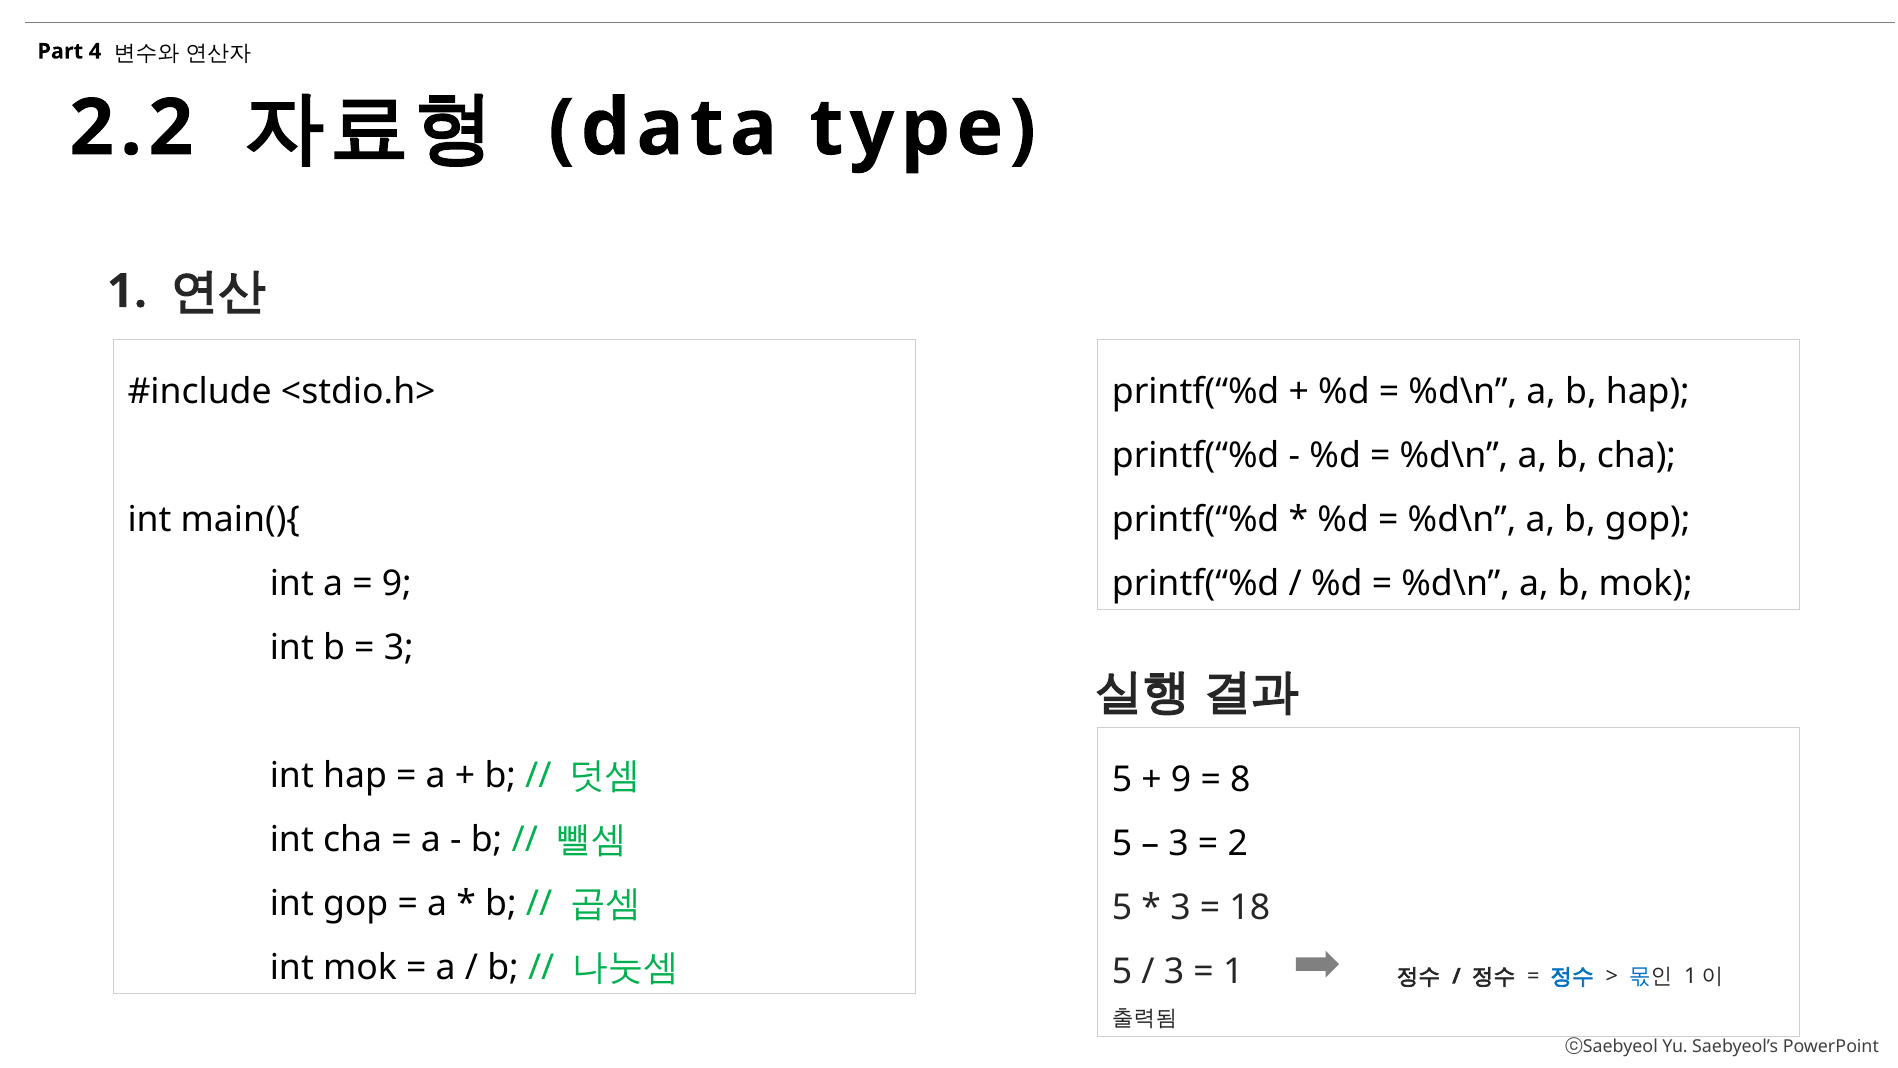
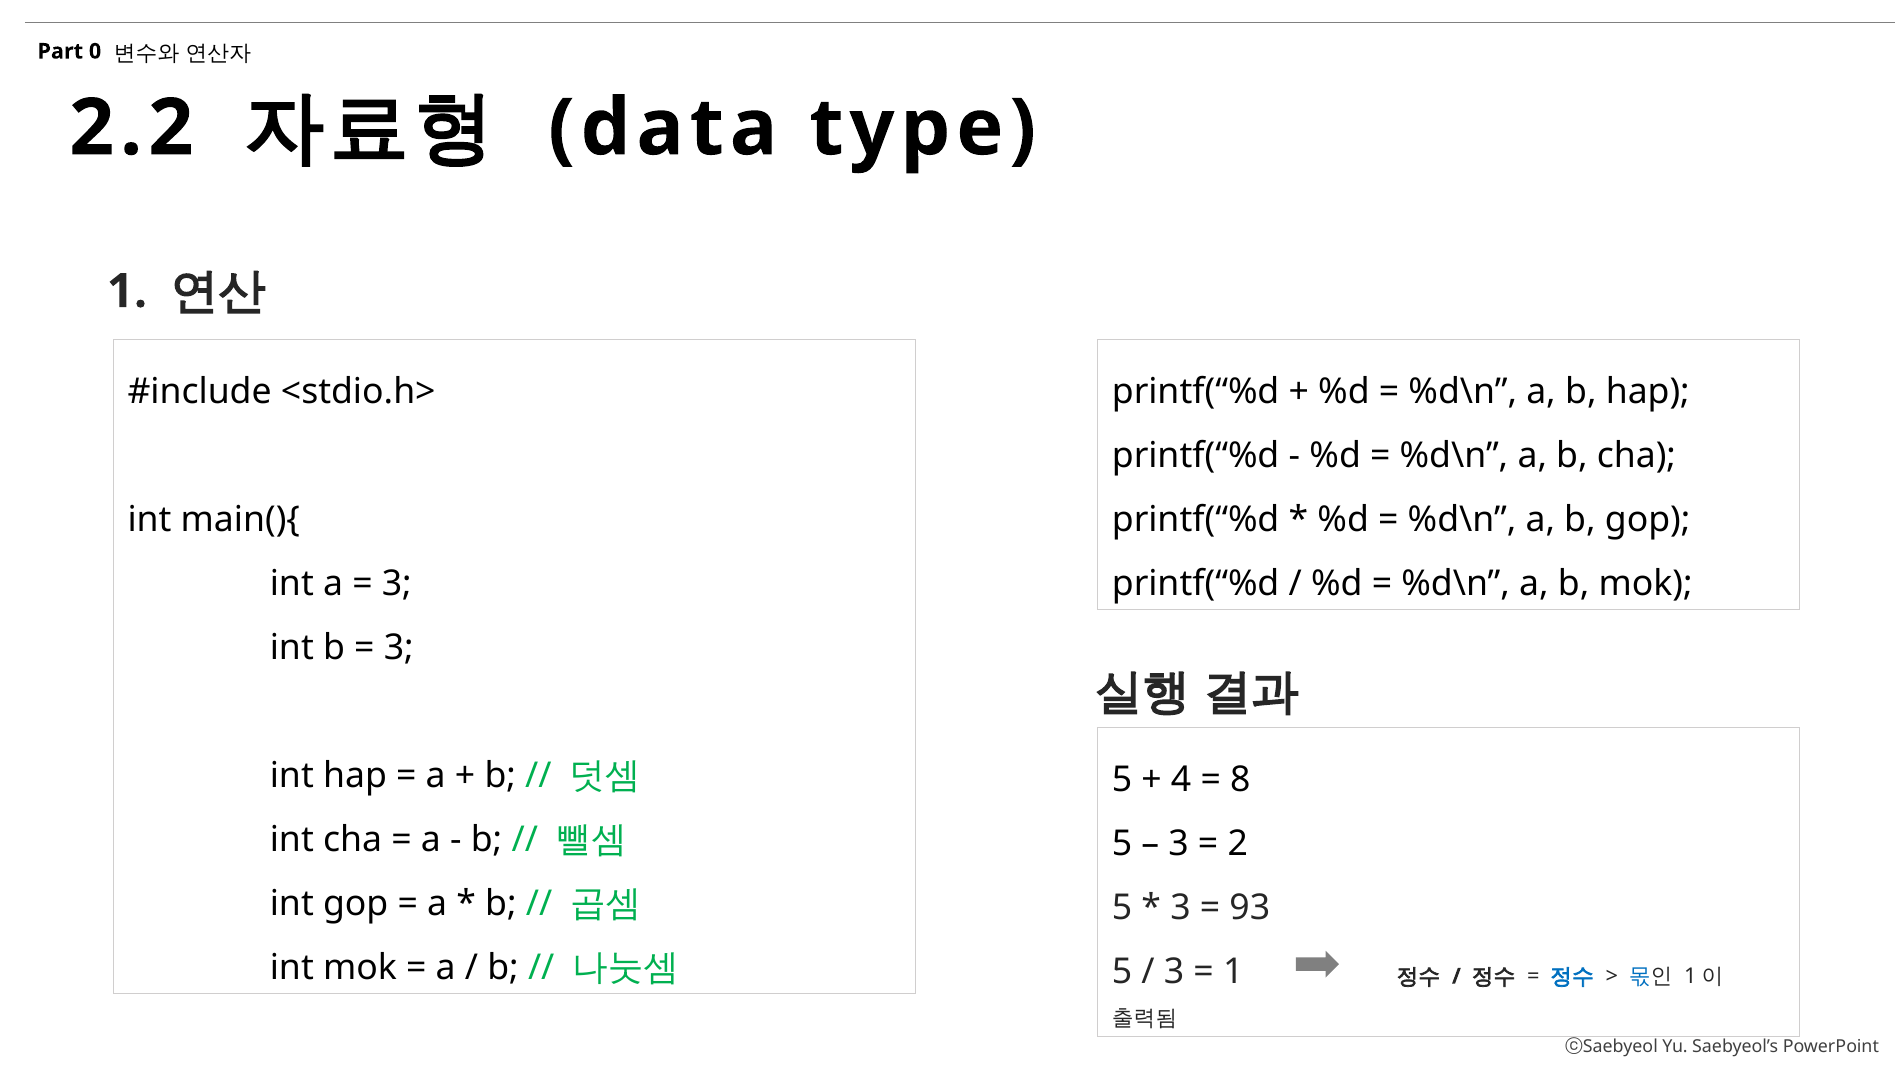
4: 4 -> 0 (95, 51)
9: 9 -> 3 (397, 583)
9: 9 -> 4 (1181, 779)
18: 18 -> 93 (1250, 907)
